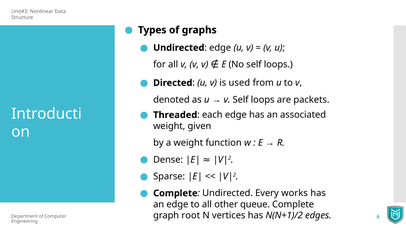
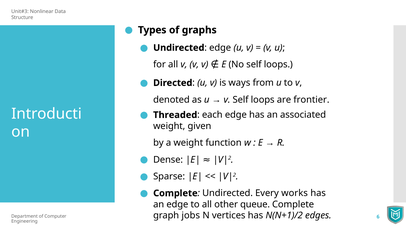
used: used -> ways (239, 83)
packets: packets -> frontier (311, 100)
root: root -> jobs (191, 216)
